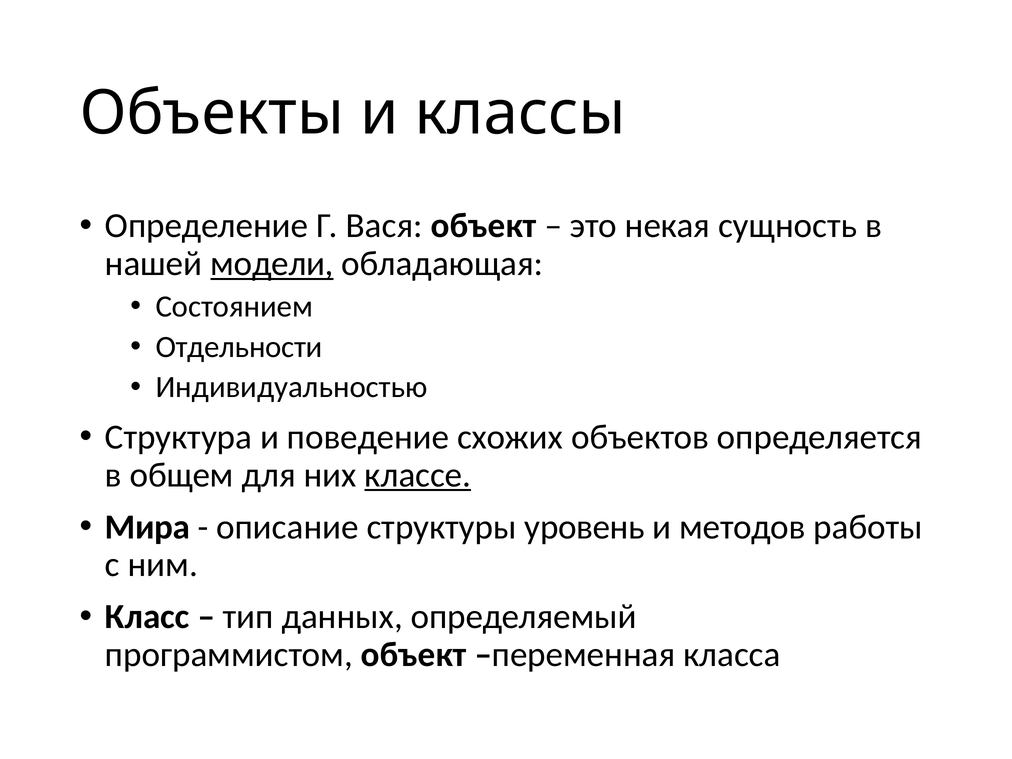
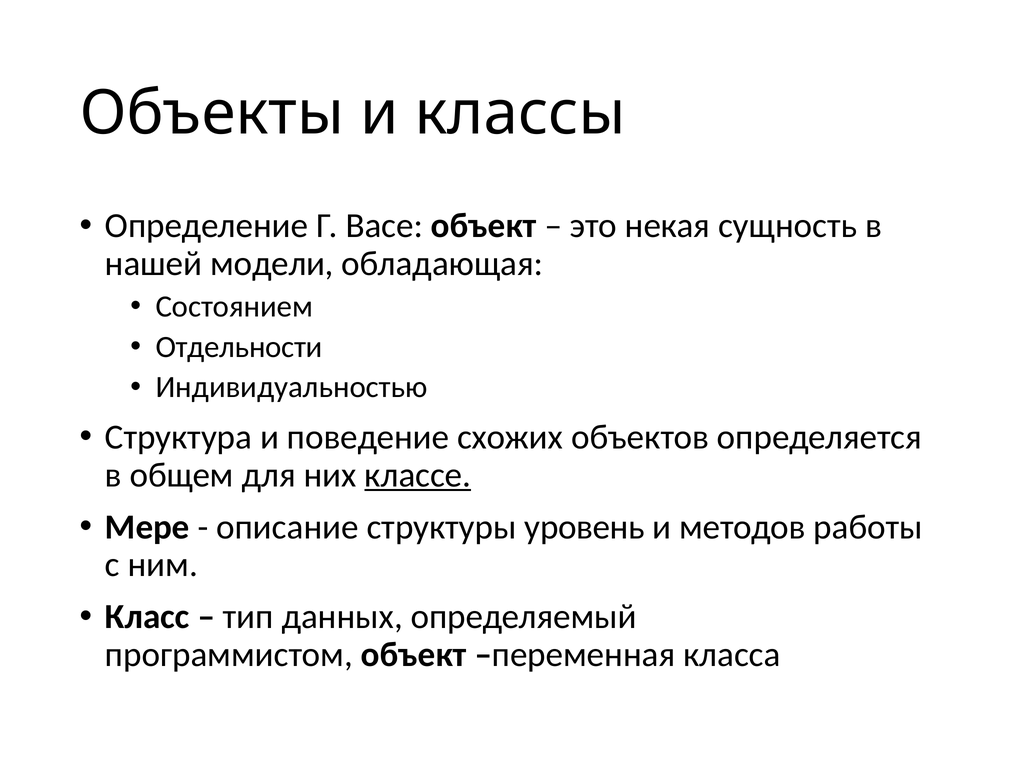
Вася: Вася -> Васе (384, 226)
модели underline: present -> none (272, 264)
Мира: Мира -> Мере (147, 527)
